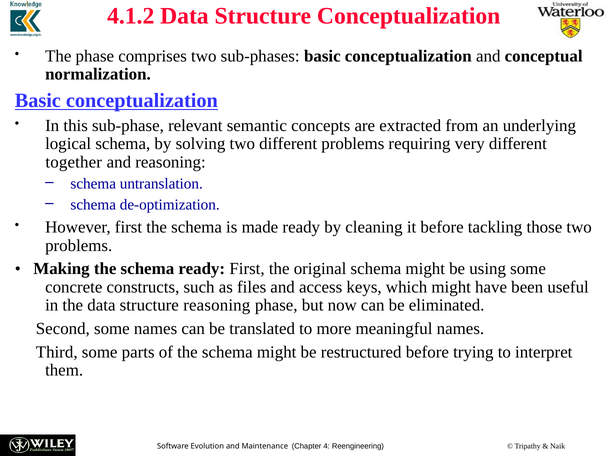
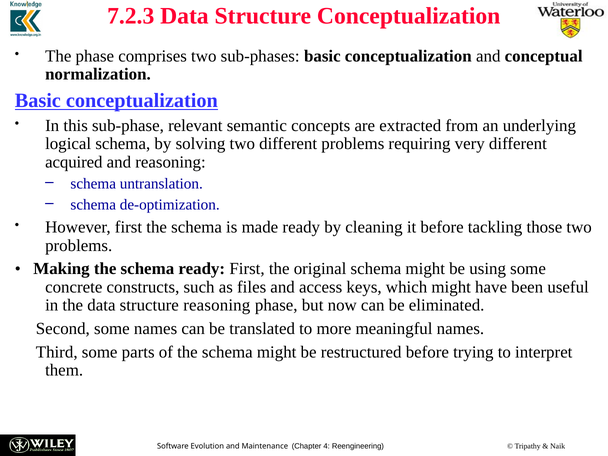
4.1.2: 4.1.2 -> 7.2.3 (131, 16)
together: together -> acquired (74, 162)
